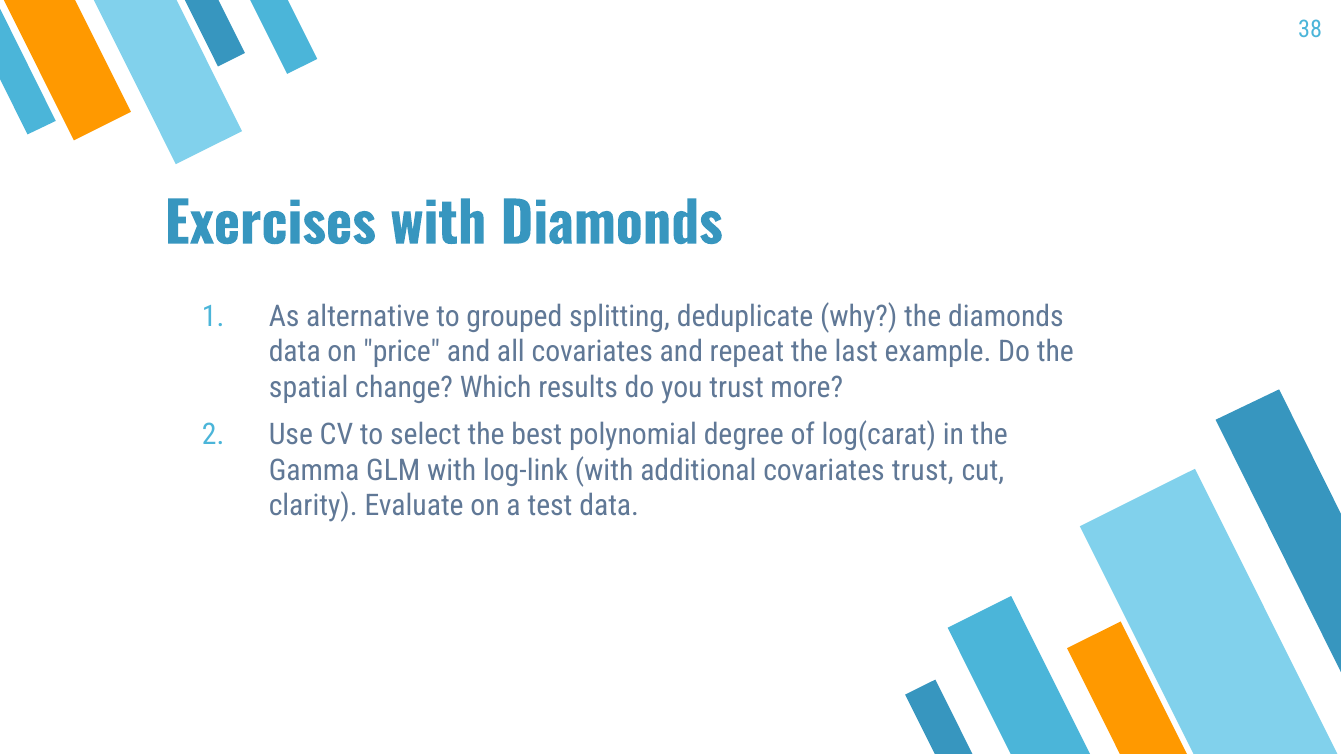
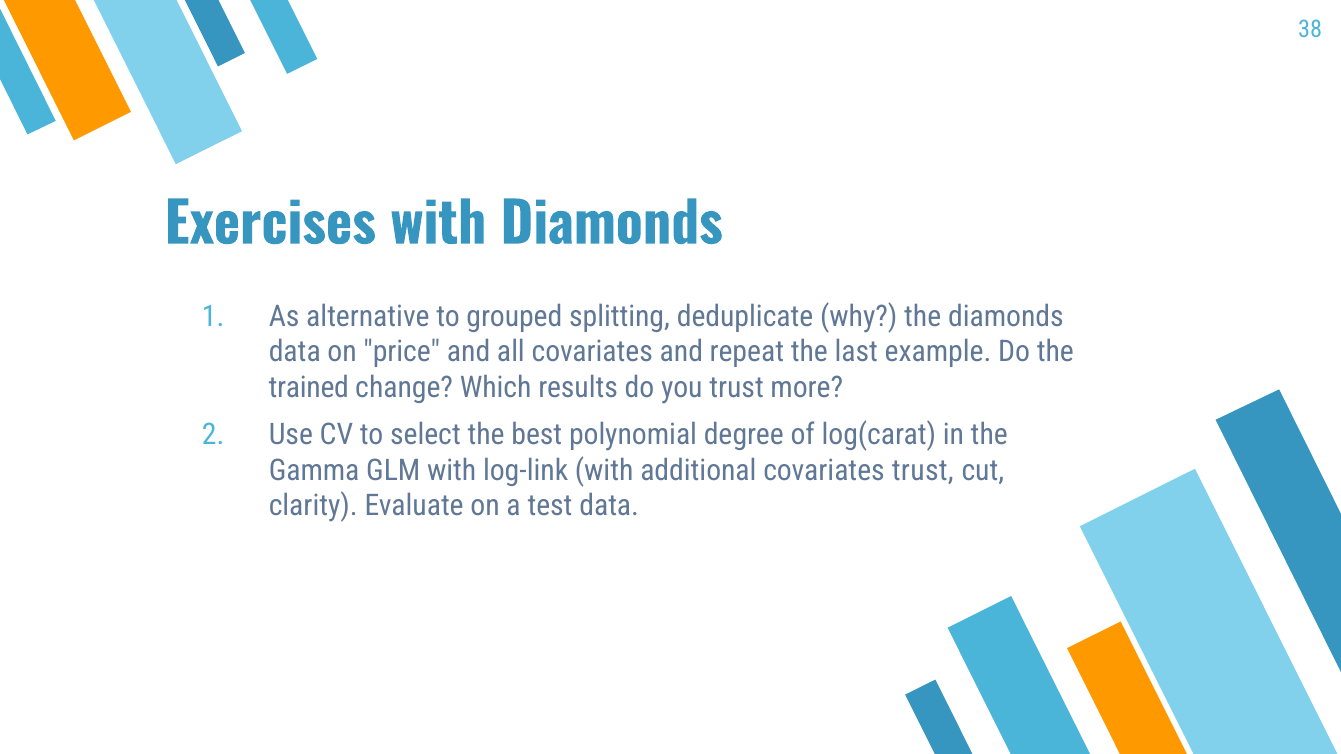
spatial: spatial -> trained (309, 388)
